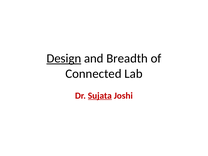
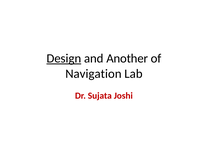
Breadth: Breadth -> Another (127, 58)
Connected: Connected -> Navigation (93, 74)
Sujata underline: present -> none (100, 96)
